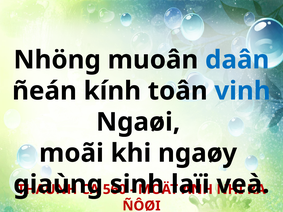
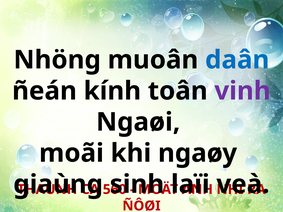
vinh colour: blue -> purple (243, 91)
